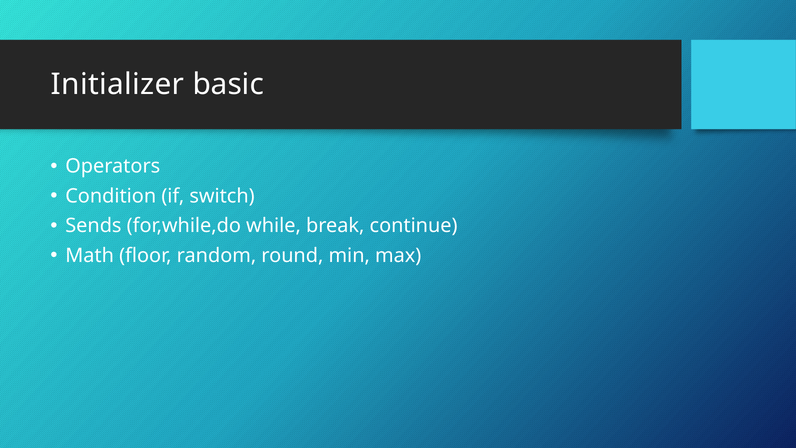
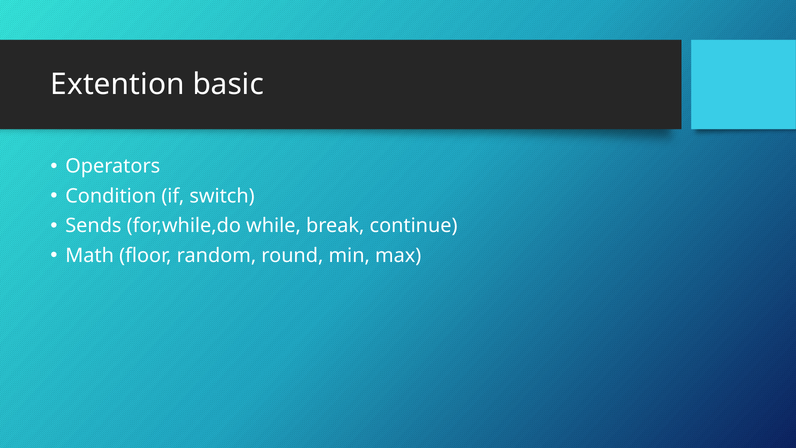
Initializer: Initializer -> Extention (118, 84)
